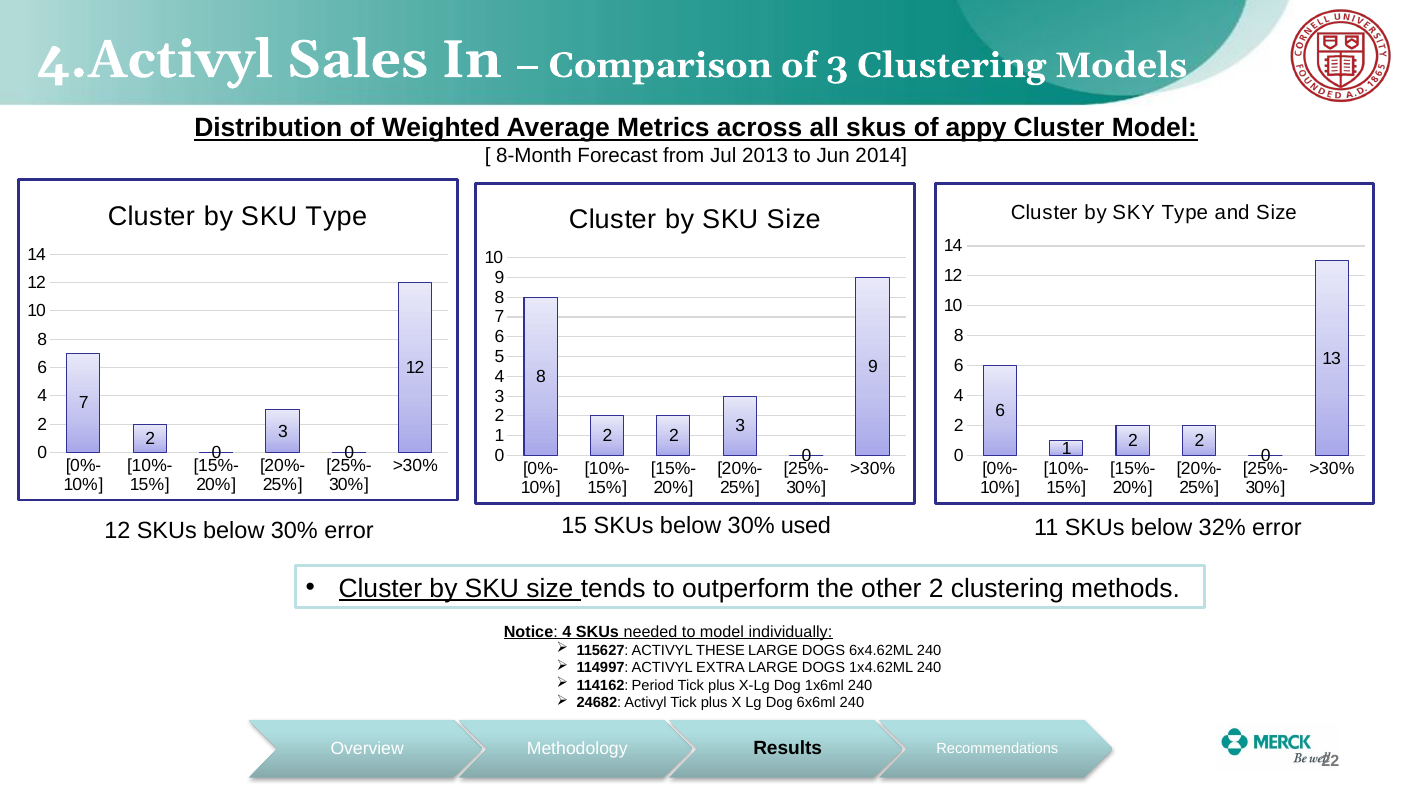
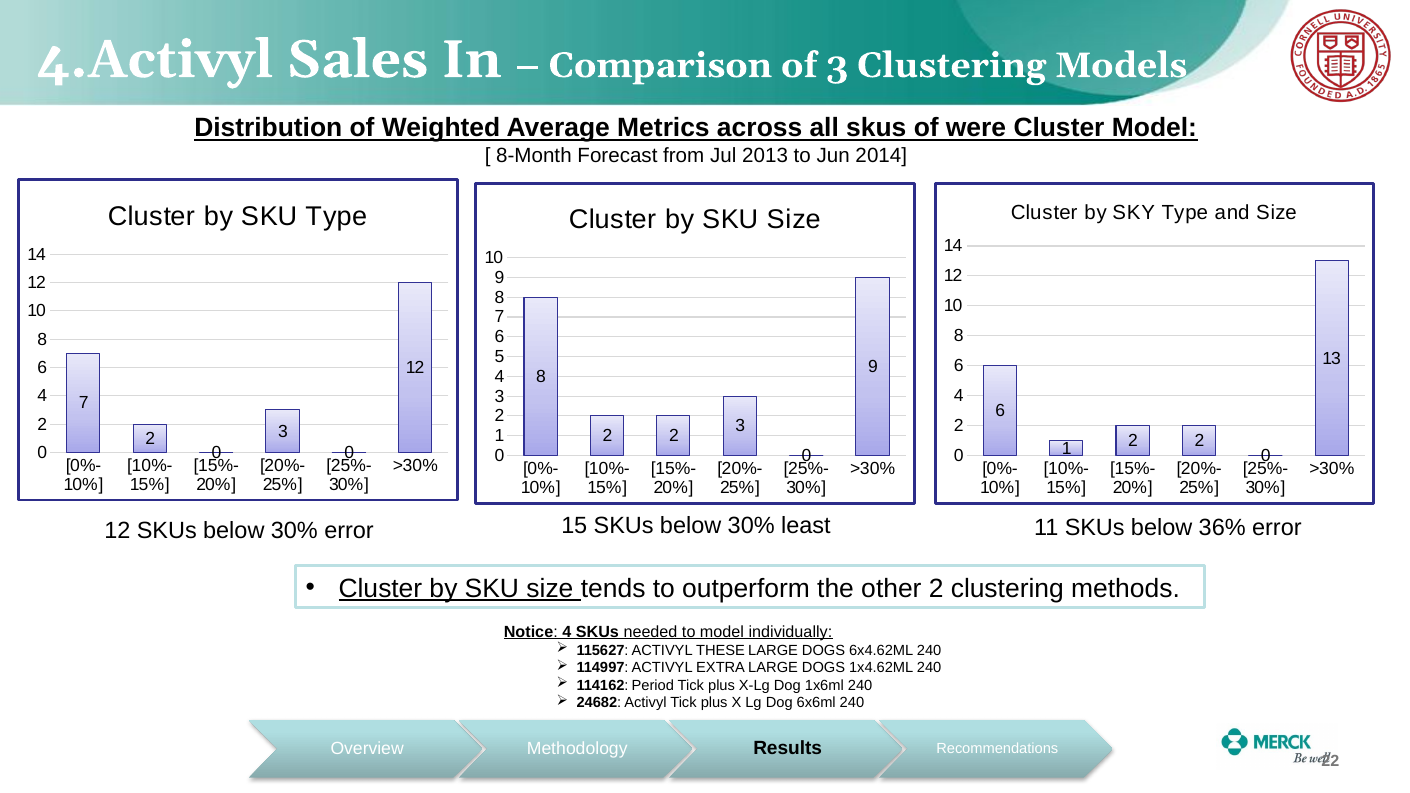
appy: appy -> were (976, 128)
used: used -> least (806, 526)
32%: 32% -> 36% (1222, 528)
